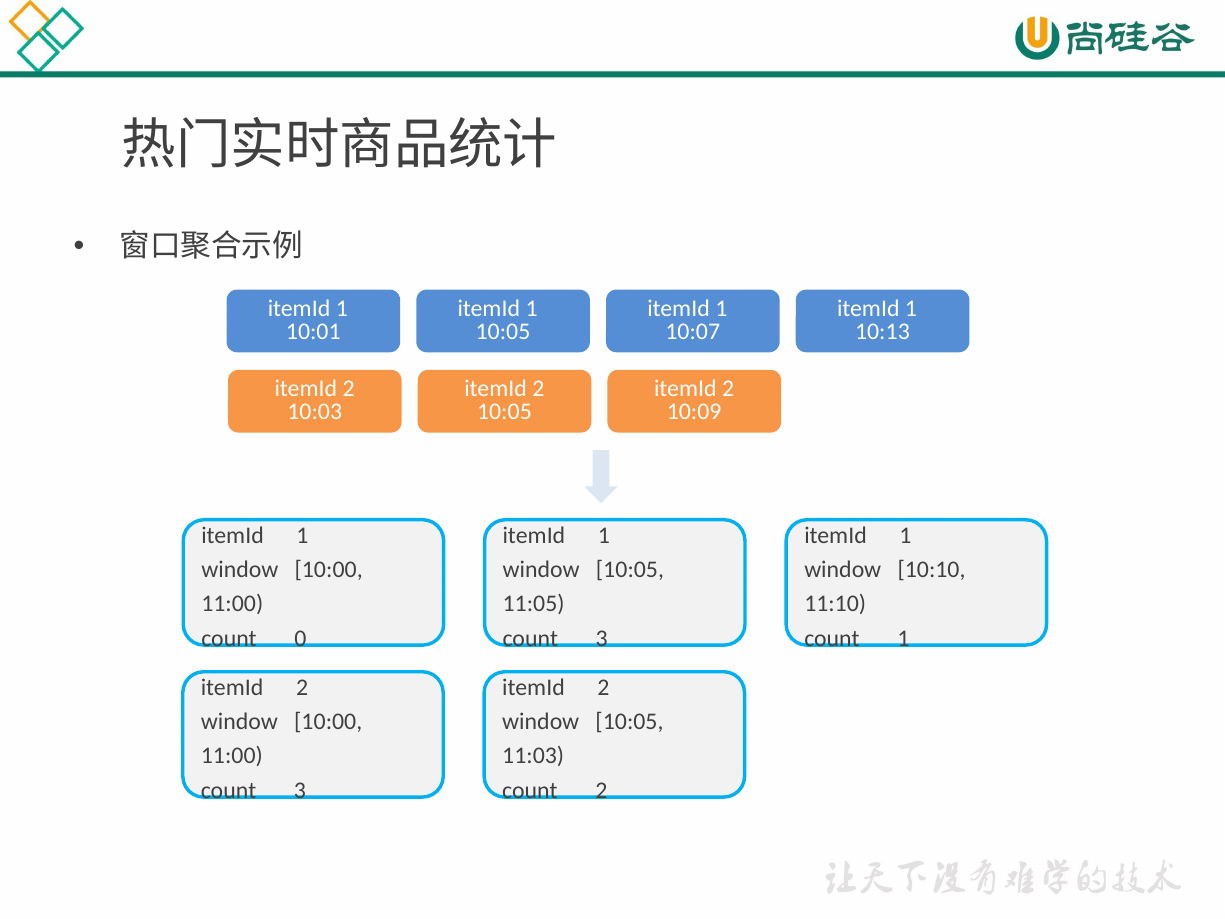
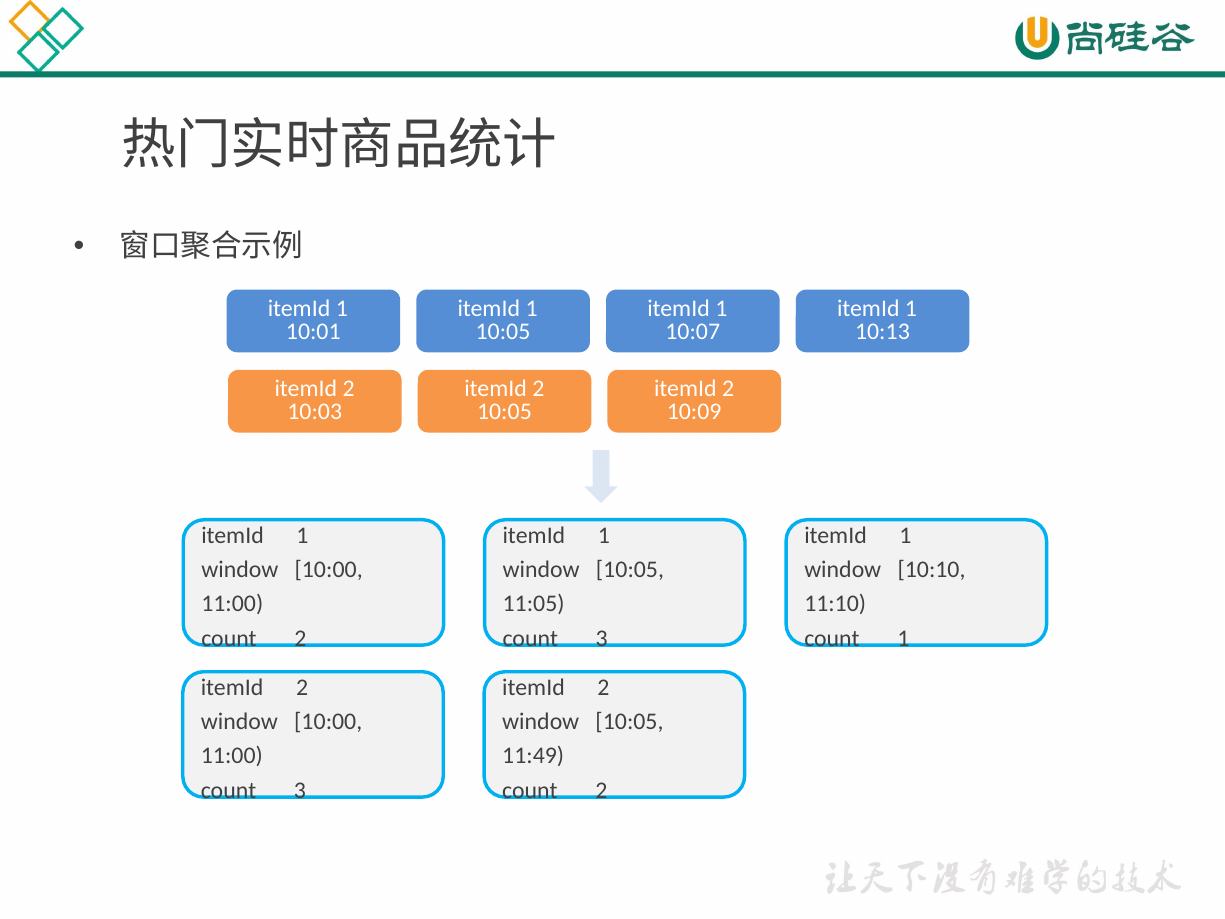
0: 0 -> 2 (300, 638)
11:03: 11:03 -> 11:49 (533, 756)
